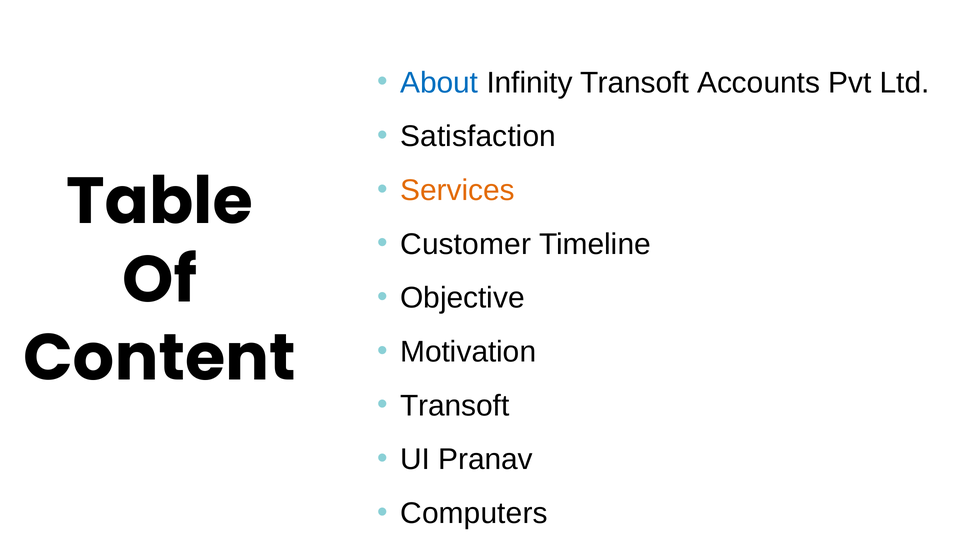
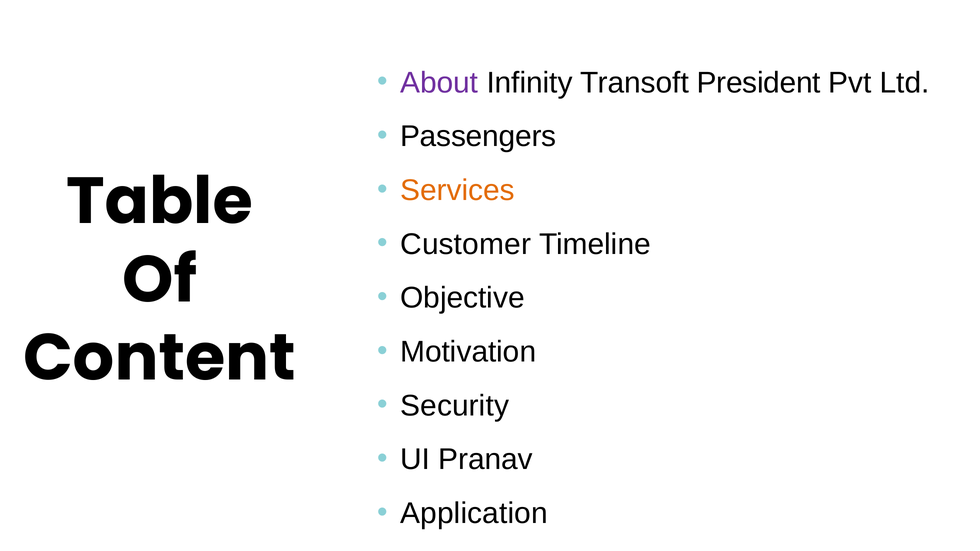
About colour: blue -> purple (439, 83)
Accounts: Accounts -> President (759, 83)
Satisfaction: Satisfaction -> Passengers (478, 137)
Transoft: Transoft -> Security (455, 406)
Computers: Computers -> Application (474, 514)
